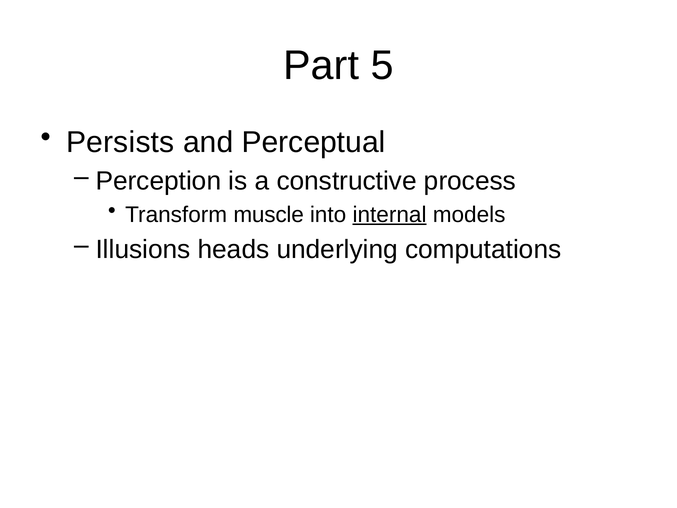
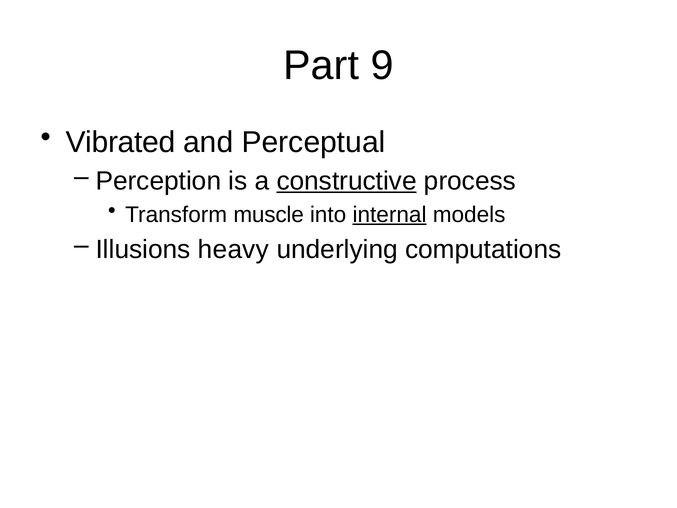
5: 5 -> 9 (382, 66)
Persists: Persists -> Vibrated (121, 142)
constructive underline: none -> present (347, 181)
heads: heads -> heavy (233, 249)
